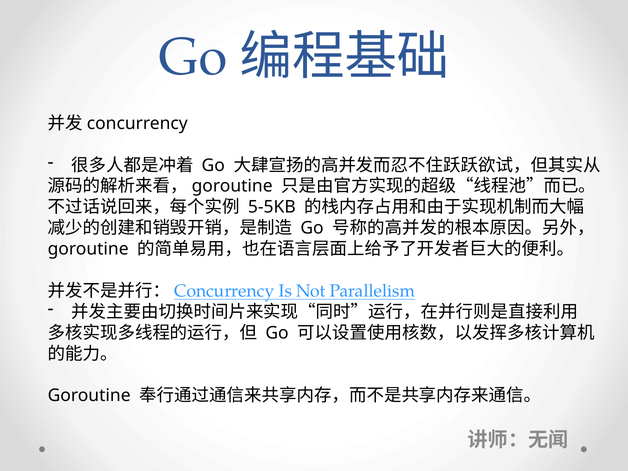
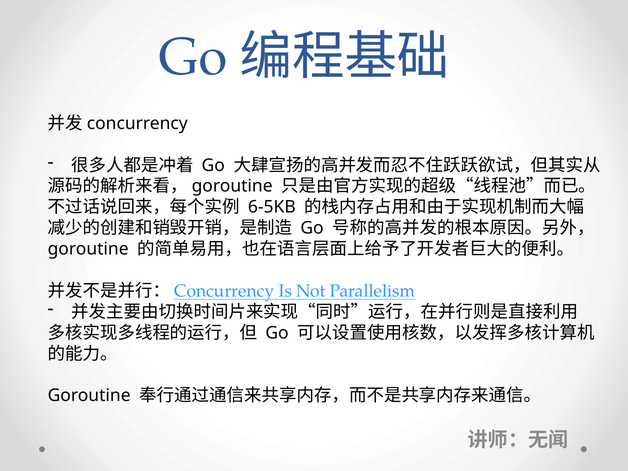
5-5KB: 5-5KB -> 6-5KB (272, 207)
